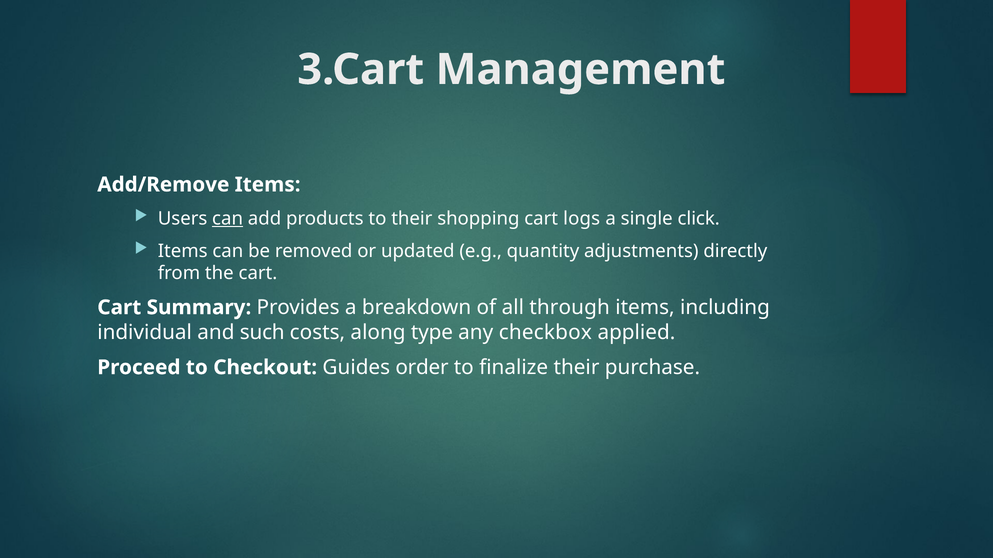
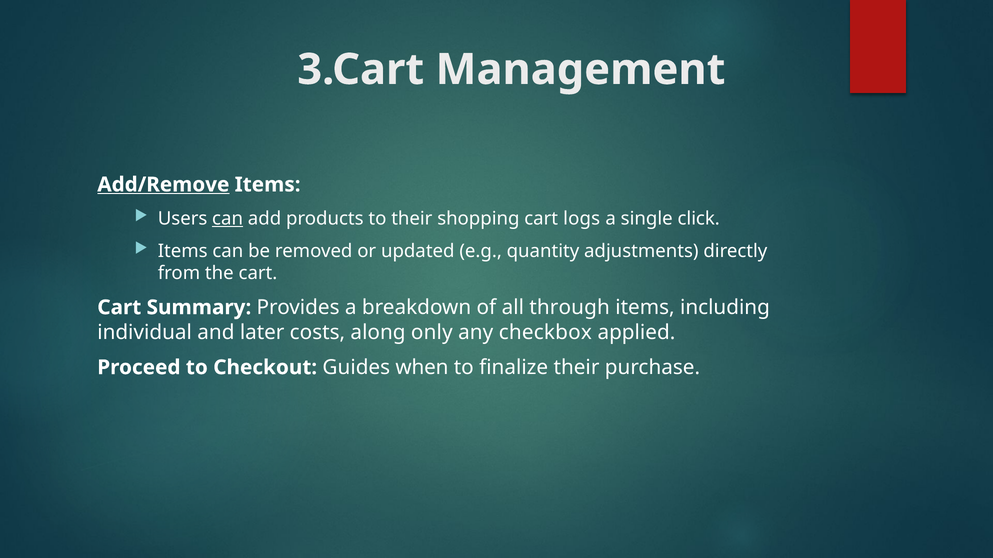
Add/Remove underline: none -> present (163, 185)
such: such -> later (262, 333)
type: type -> only (432, 333)
order: order -> when (422, 368)
